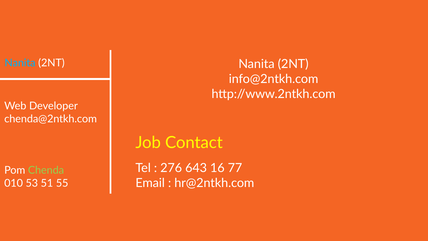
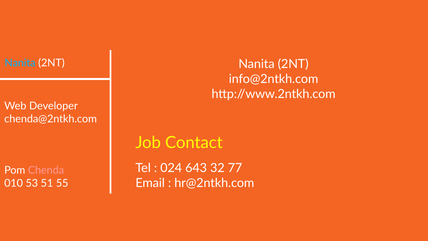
276: 276 -> 024 (171, 168)
16: 16 -> 32 (217, 168)
Chenda colour: light green -> pink (46, 170)
